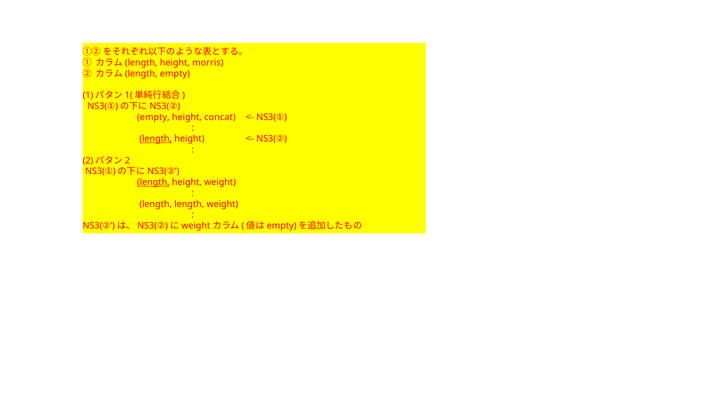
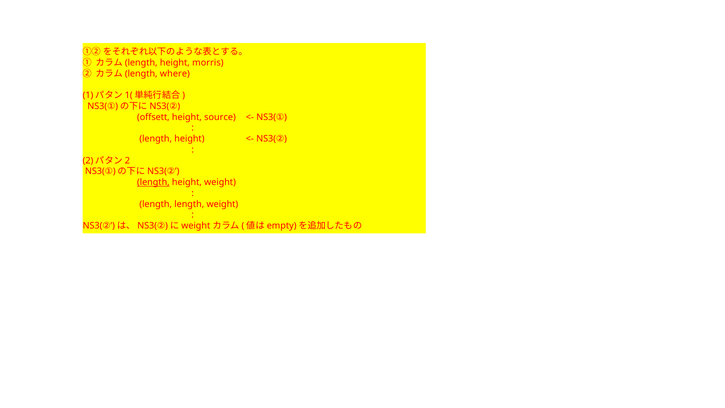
empty: empty -> where (175, 73)
empty: empty -> offsett (153, 117)
concat: concat -> source (220, 117)
length underline: present -> none (156, 139)
